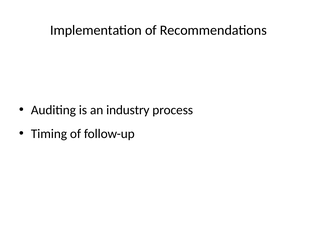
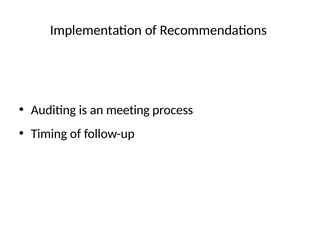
industry: industry -> meeting (128, 110)
